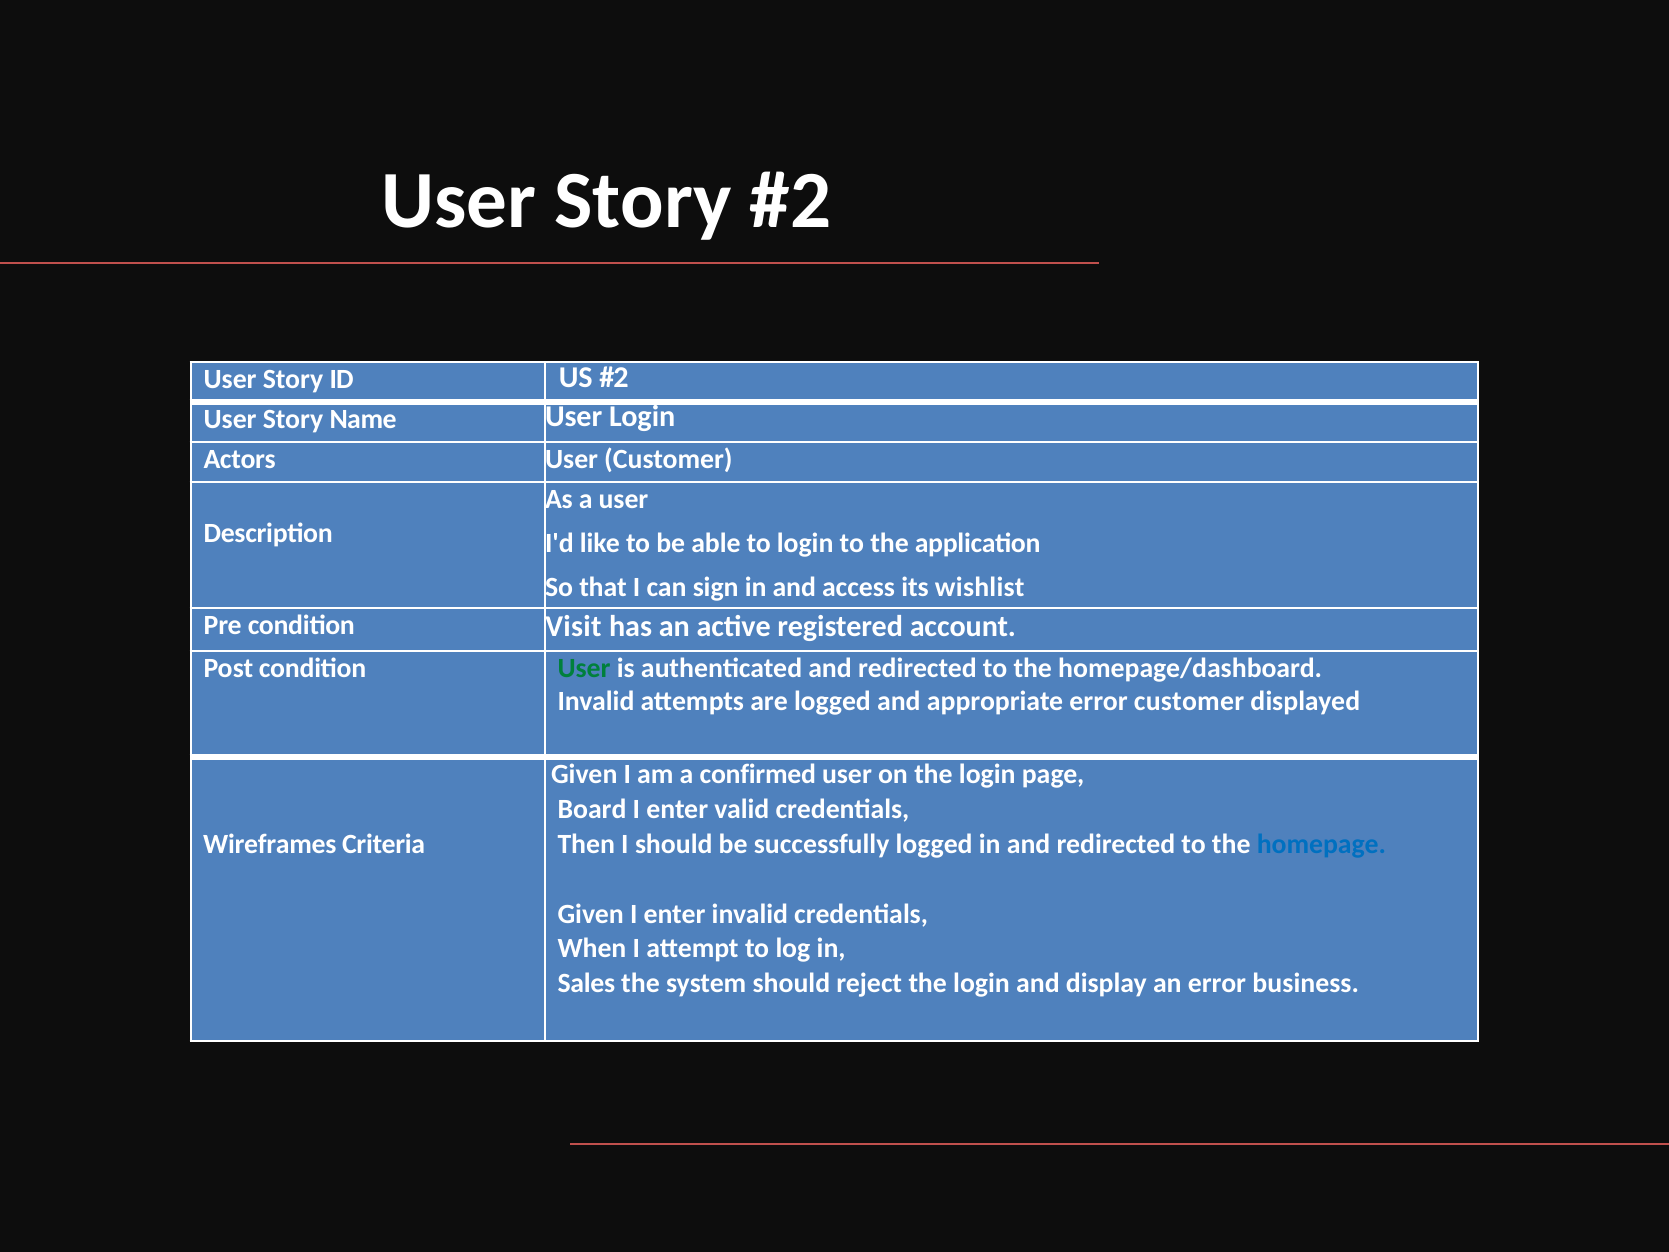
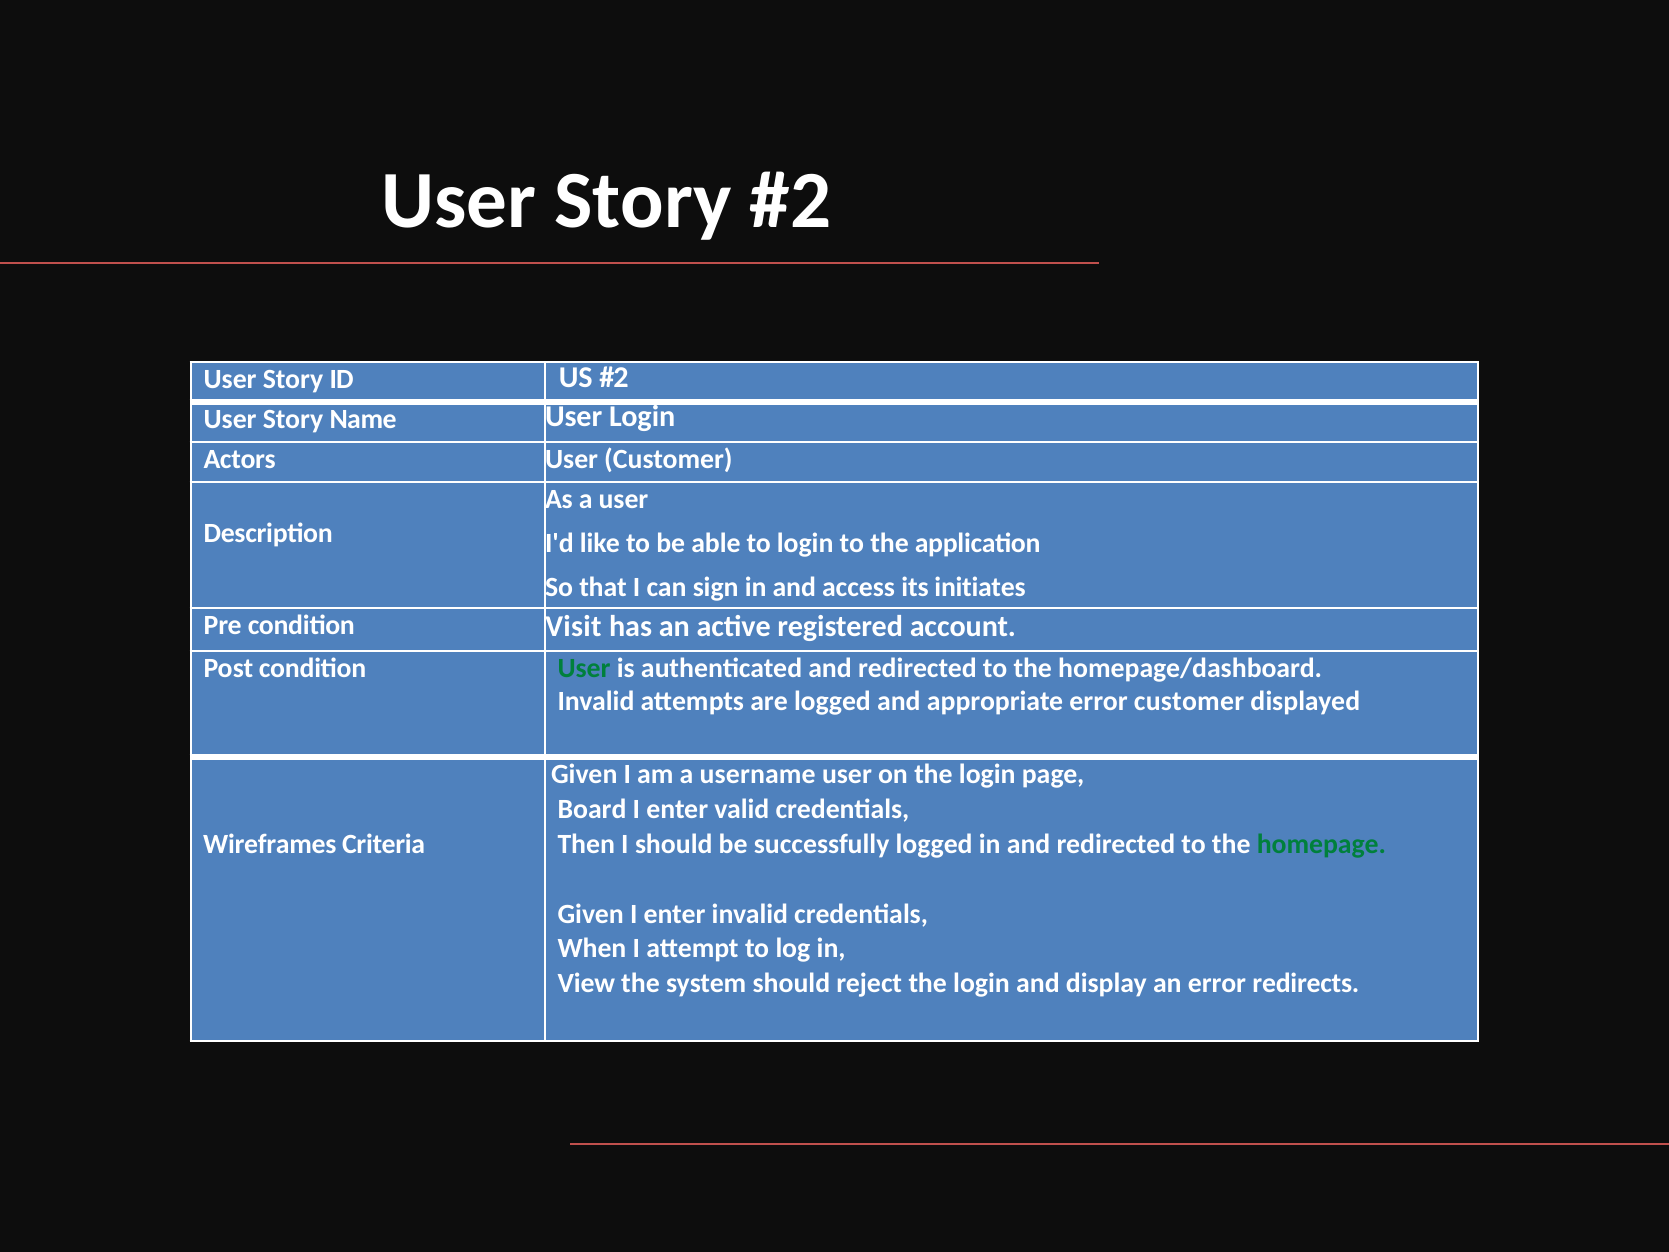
wishlist: wishlist -> initiates (980, 587)
confirmed: confirmed -> username (758, 774)
homepage colour: blue -> green (1321, 844)
Sales: Sales -> View (586, 983)
business: business -> redirects (1306, 983)
